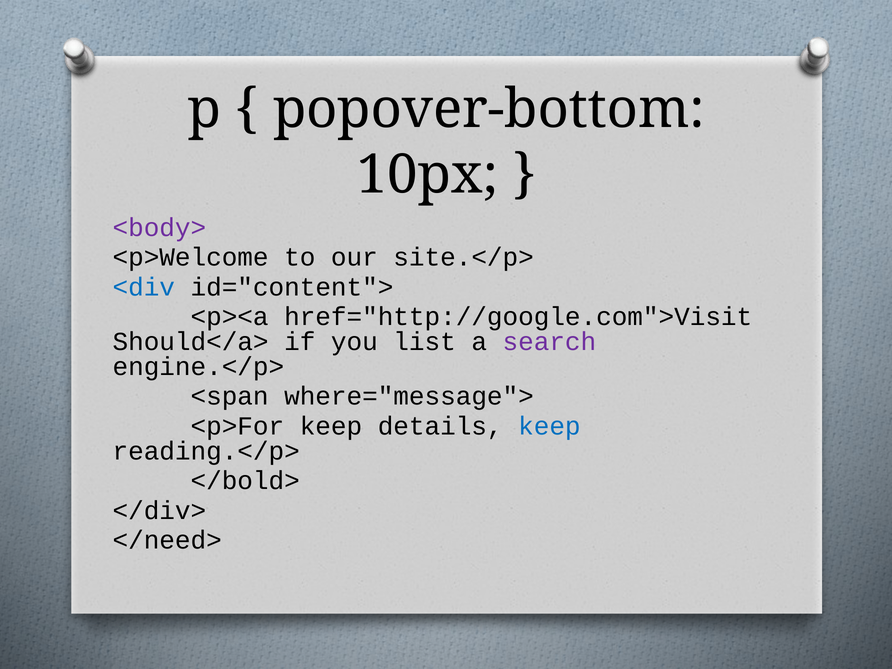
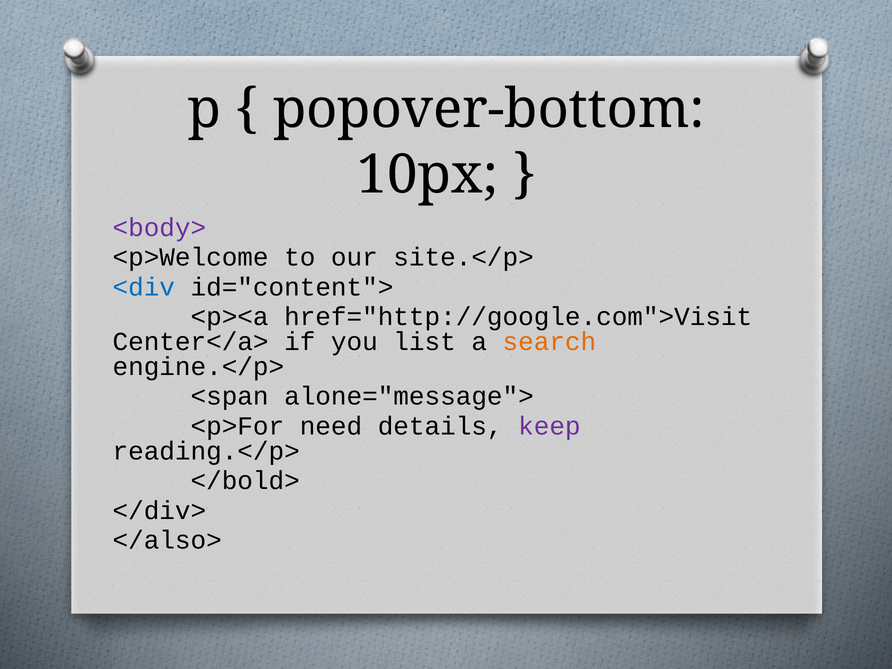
Should</a>: Should</a> -> Center</a> (191, 342)
search colour: purple -> orange (549, 342)
where="message">: where="message"> -> alone="message"> (409, 396)
<p>For keep: keep -> need (331, 426)
keep colour: blue -> purple (549, 426)
</need>: </need> -> </also> (167, 540)
